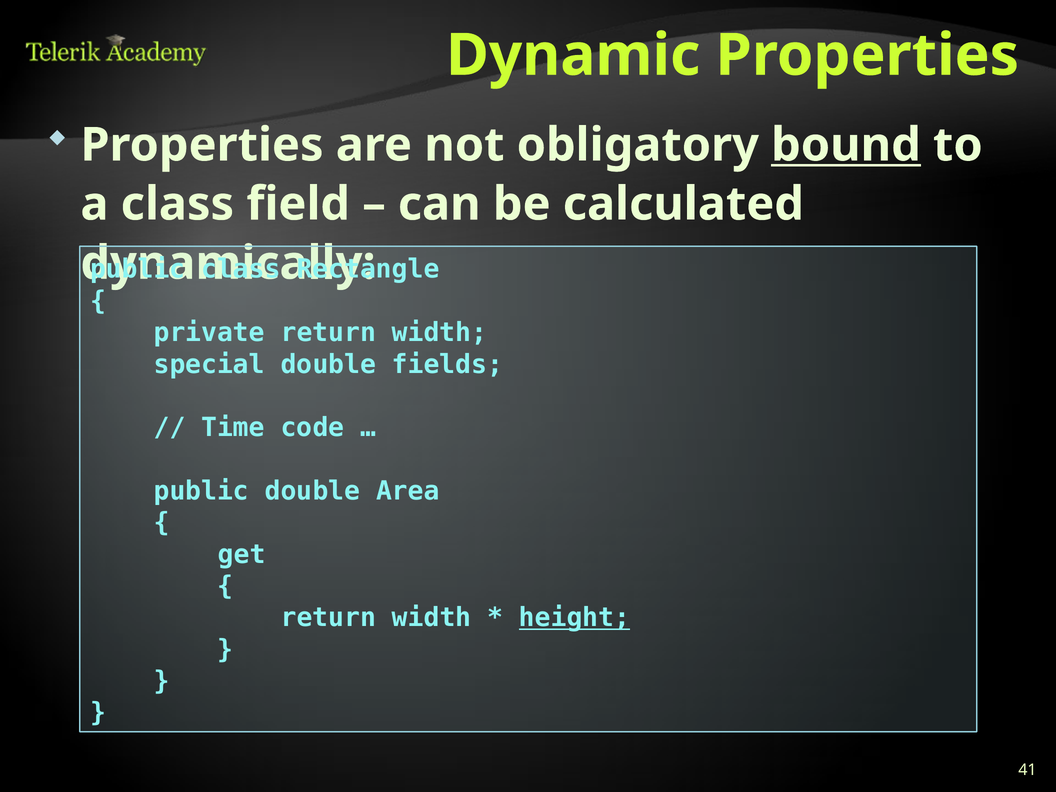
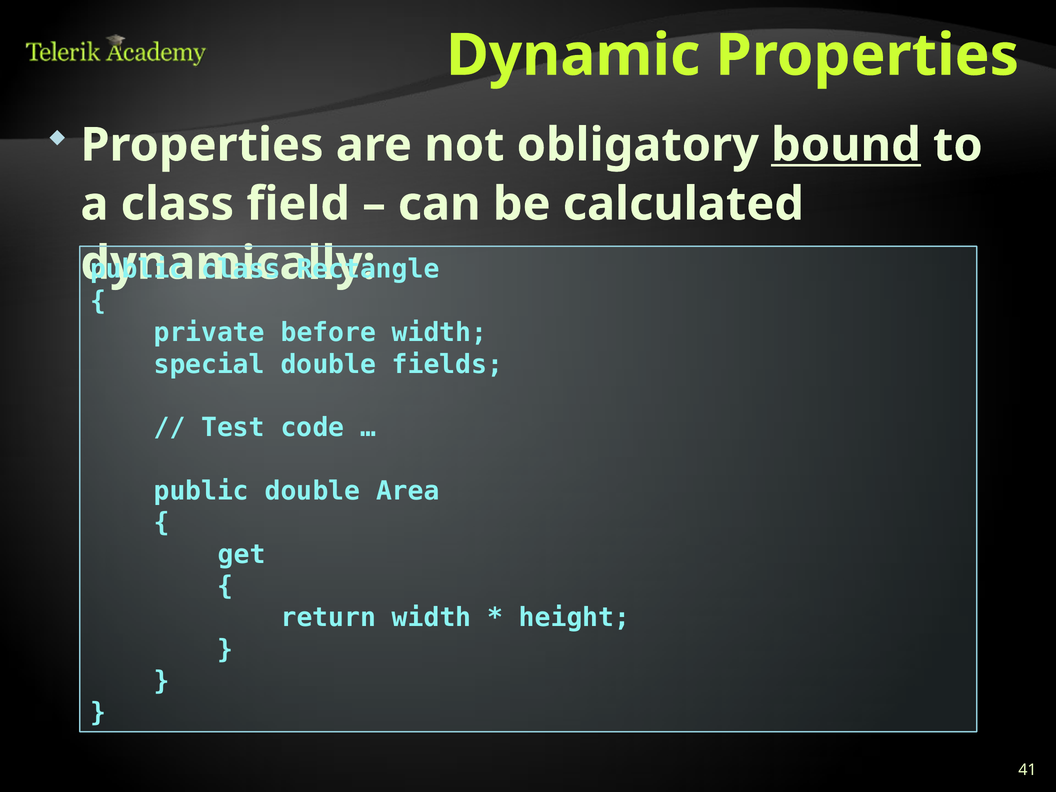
private return: return -> before (328, 333)
Time: Time -> Test (233, 428)
height underline: present -> none (575, 618)
